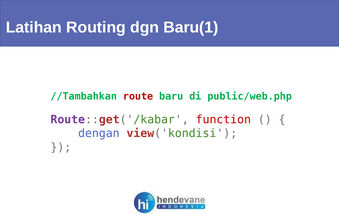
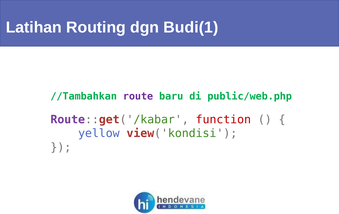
Baru(1: Baru(1 -> Budi(1 (191, 27)
route colour: red -> purple (138, 96)
dengan: dengan -> yellow (99, 133)
